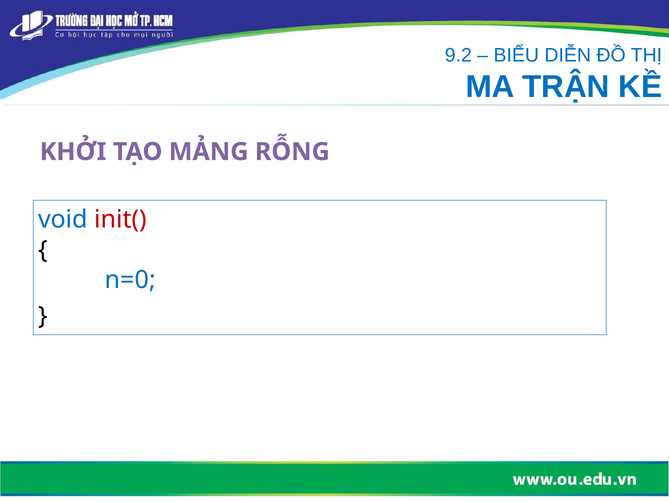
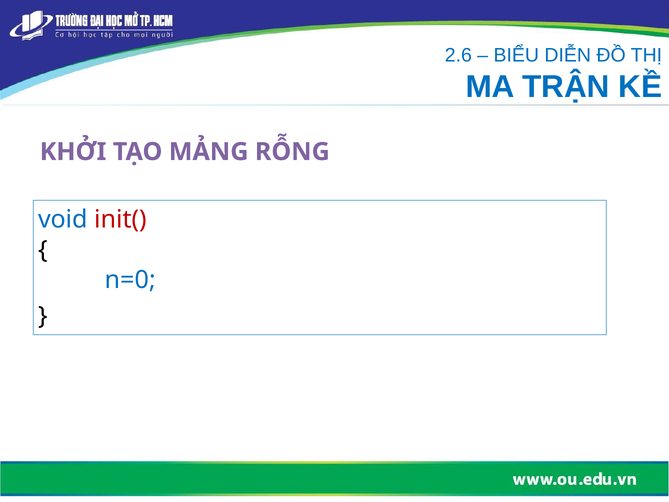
9.2: 9.2 -> 2.6 (458, 55)
